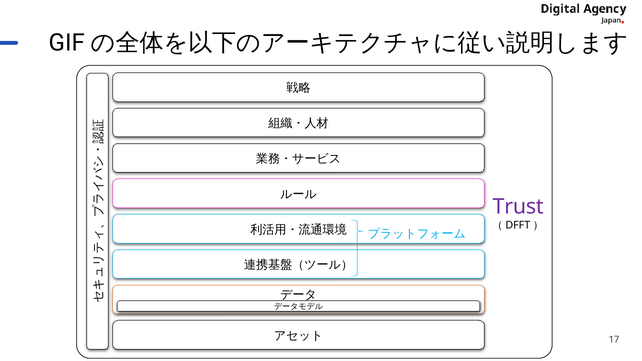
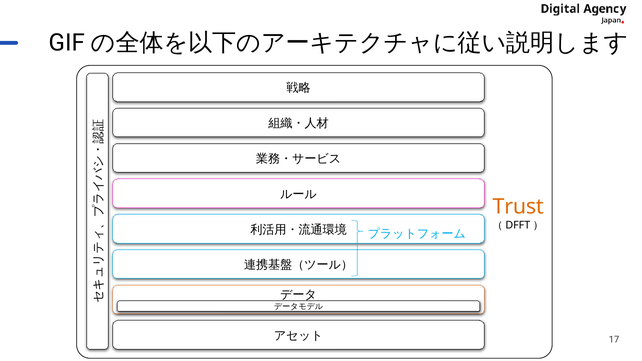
Trust colour: purple -> orange (518, 207)
